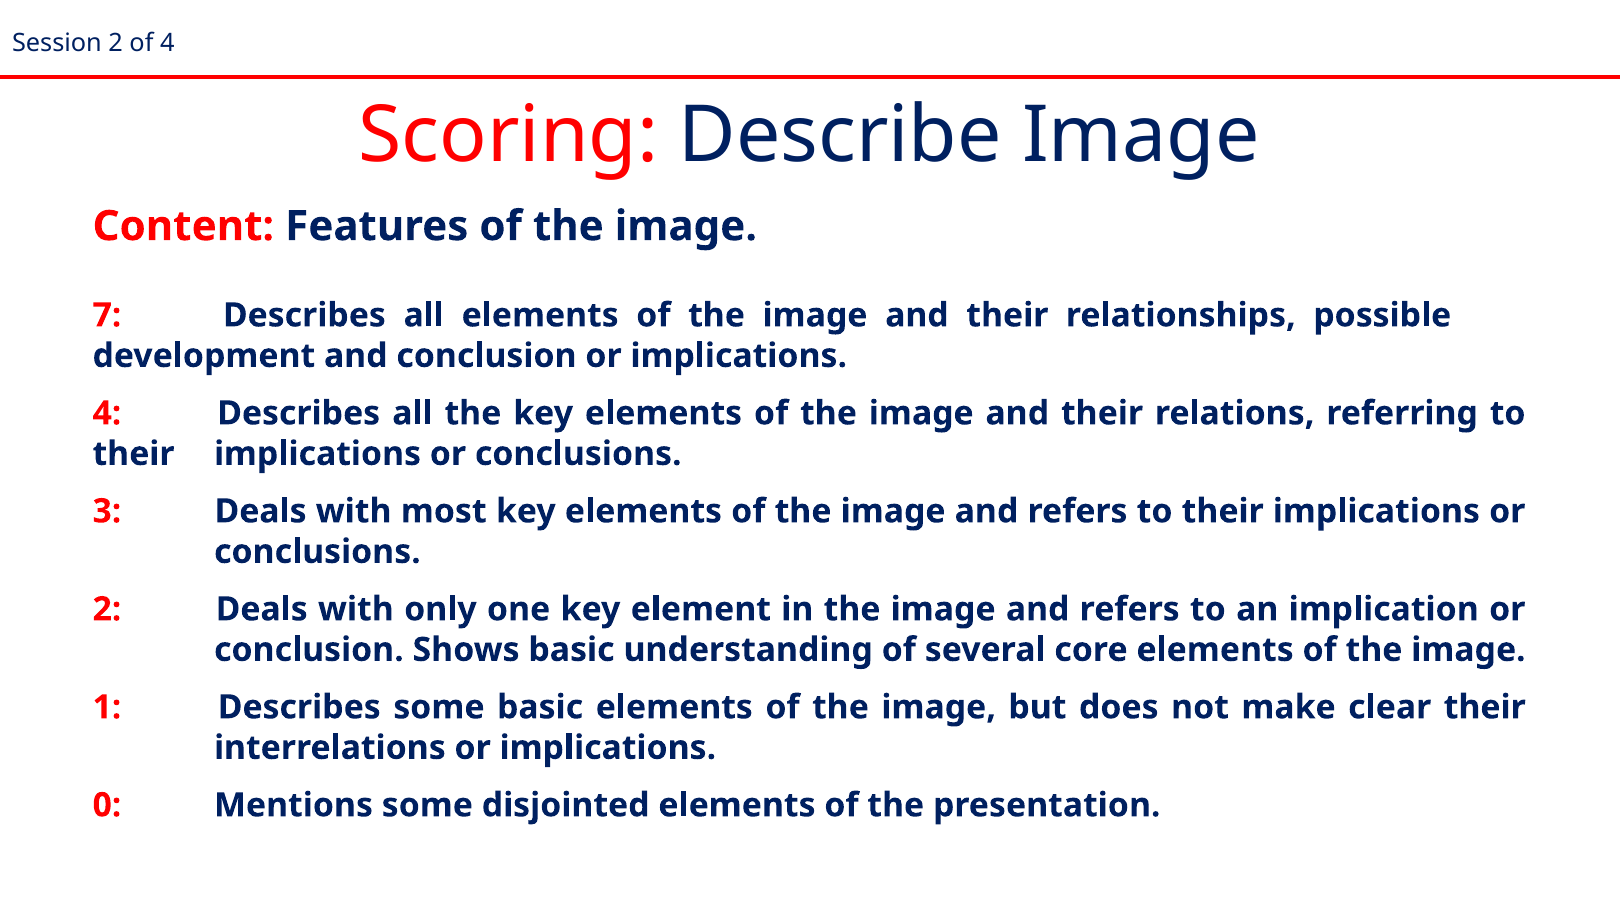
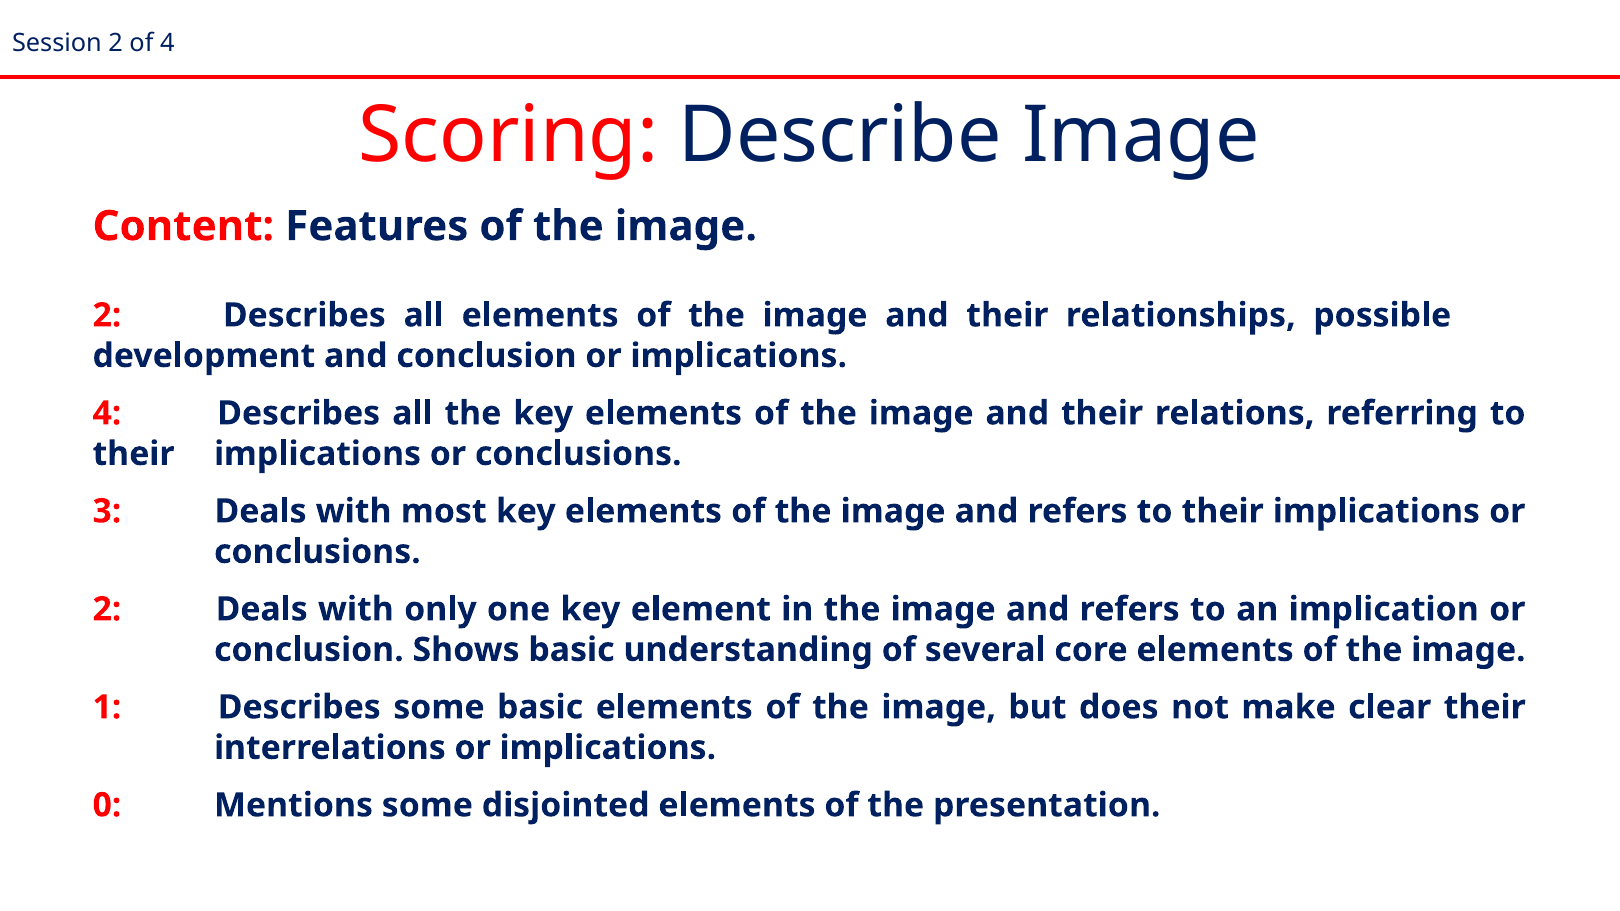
7: 7 -> 2 (107, 315)
